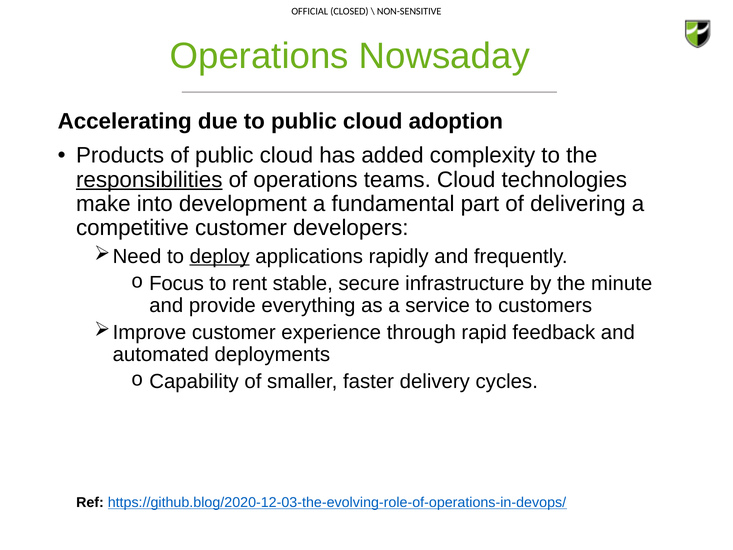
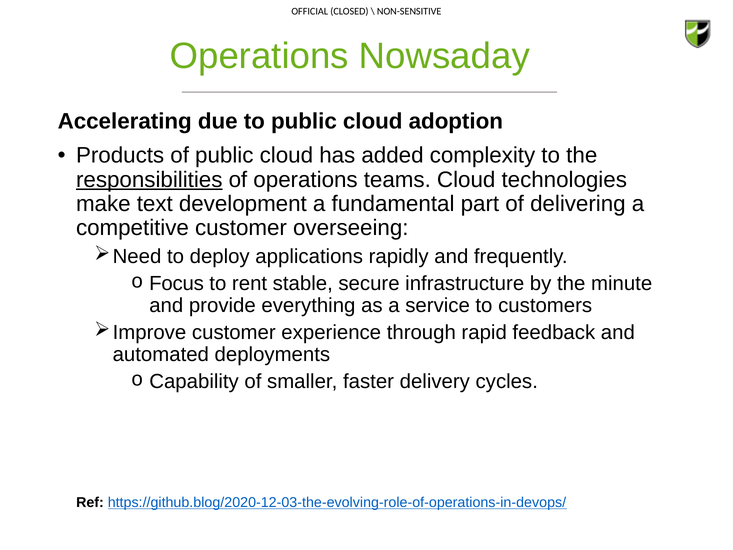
into: into -> text (155, 204)
developers: developers -> overseeing (351, 228)
deploy underline: present -> none (220, 256)
